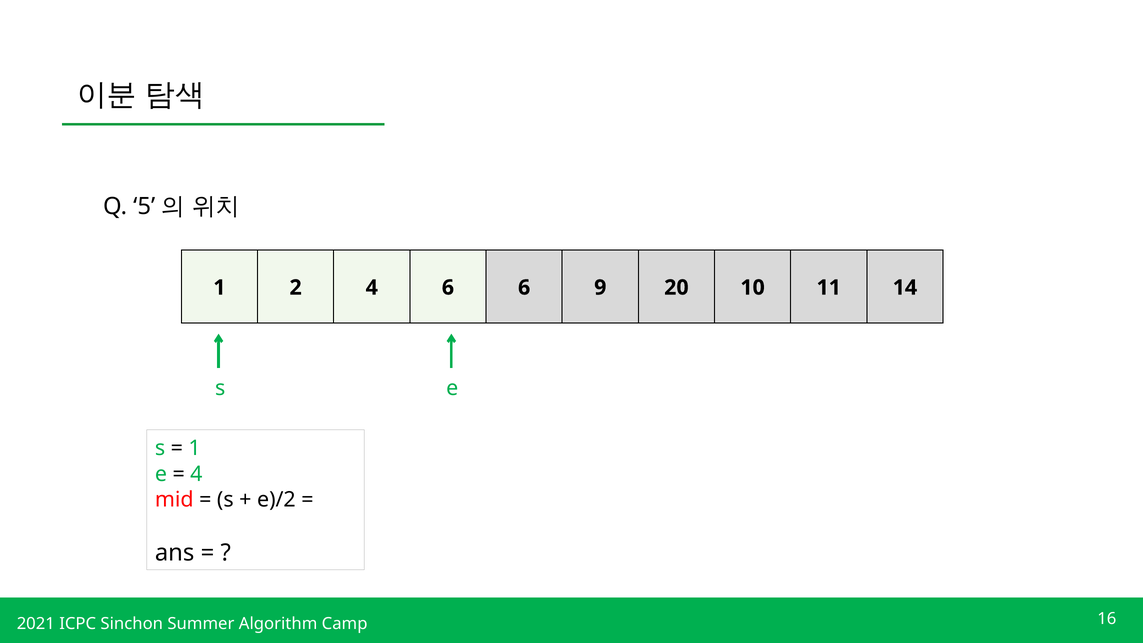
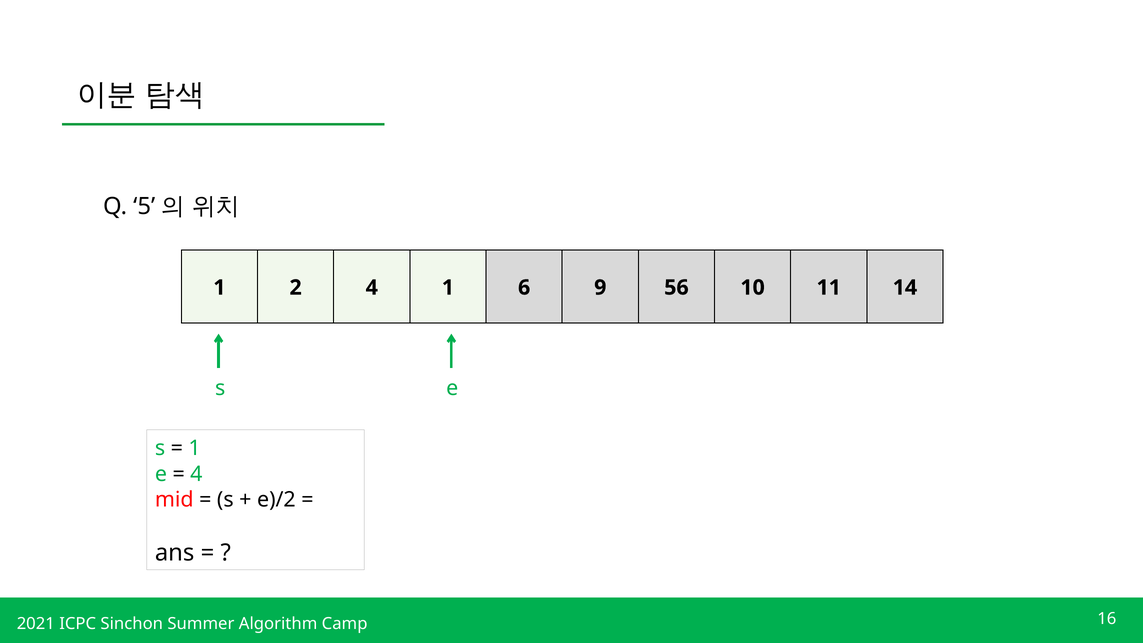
4 6: 6 -> 1 (448, 288)
20: 20 -> 56 (676, 288)
